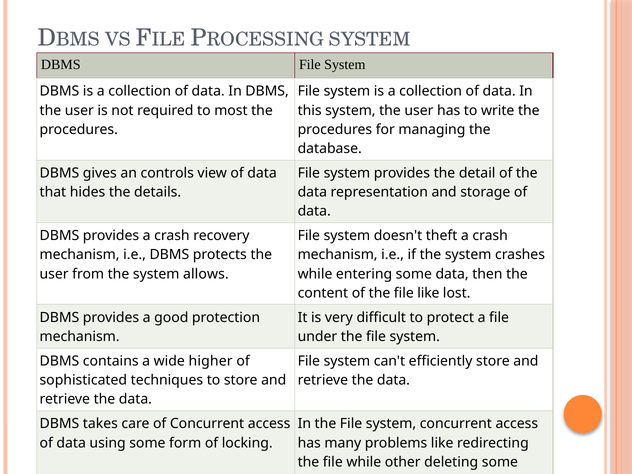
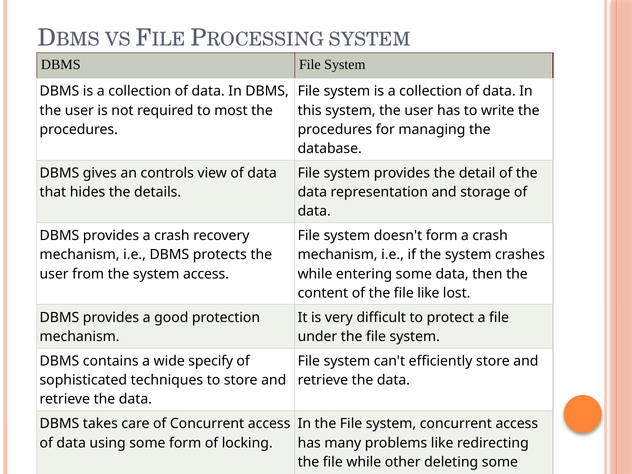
doesn't theft: theft -> form (442, 236)
system allows: allows -> access (206, 274)
higher: higher -> specify (211, 361)
